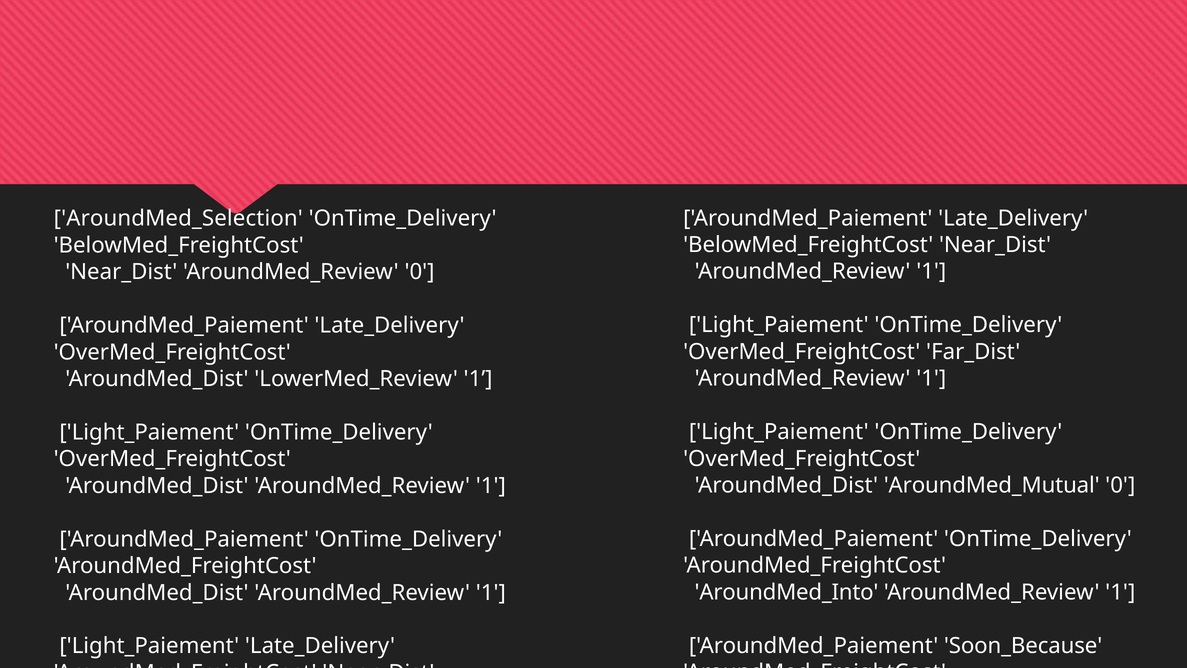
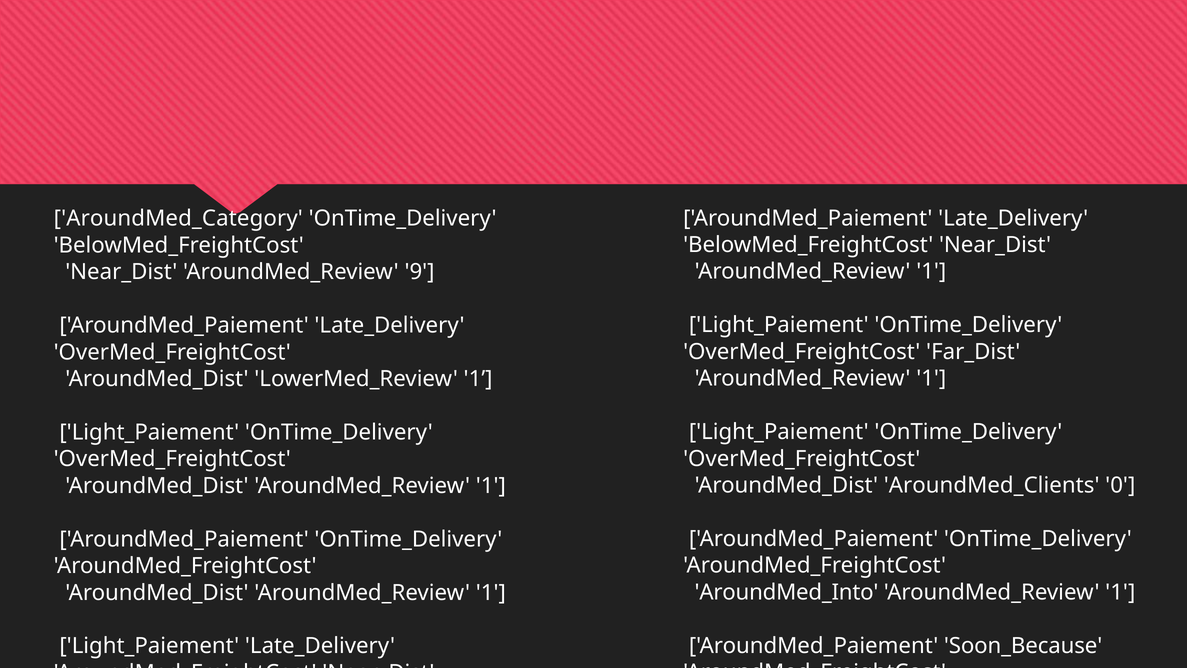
AroundMed_Selection: AroundMed_Selection -> AroundMed_Category (178, 219)
AroundMed_Review 0: 0 -> 9 (420, 272)
AroundMed_Mutual: AroundMed_Mutual -> AroundMed_Clients (992, 485)
